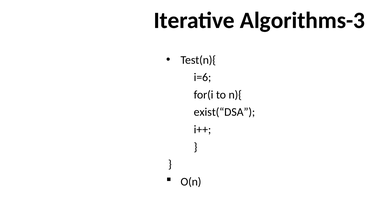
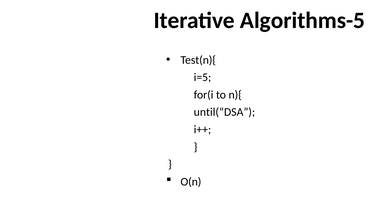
Algorithms-3: Algorithms-3 -> Algorithms-5 (302, 20)
i=6: i=6 -> i=5 (202, 77)
exist(“DSA: exist(“DSA -> until(“DSA (224, 112)
